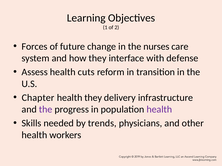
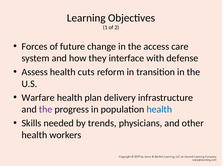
nurses: nurses -> access (156, 47)
Chapter: Chapter -> Warfare (38, 98)
health they: they -> plan (93, 98)
health colour: purple -> blue (159, 110)
